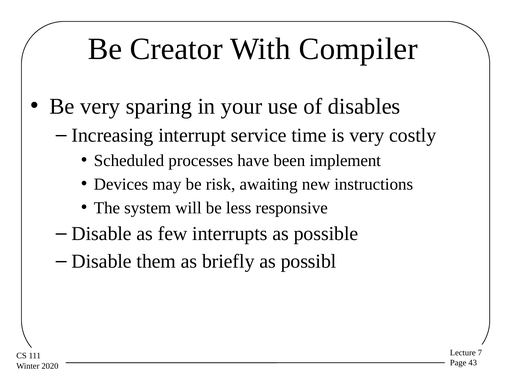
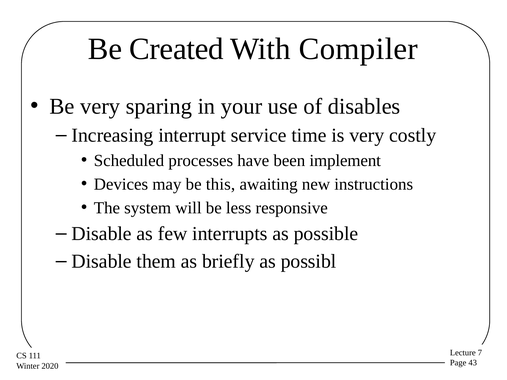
Creator: Creator -> Created (176, 49)
risk: risk -> this (221, 184)
